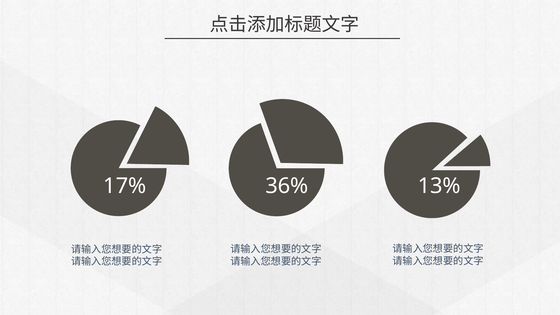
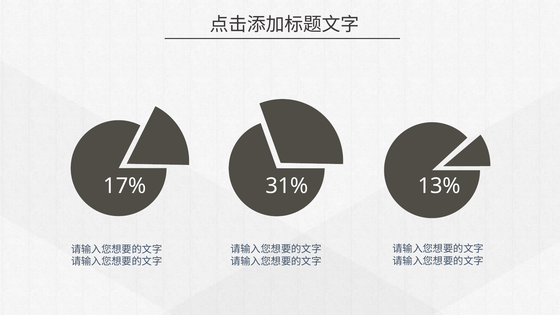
36%: 36% -> 31% (287, 186)
